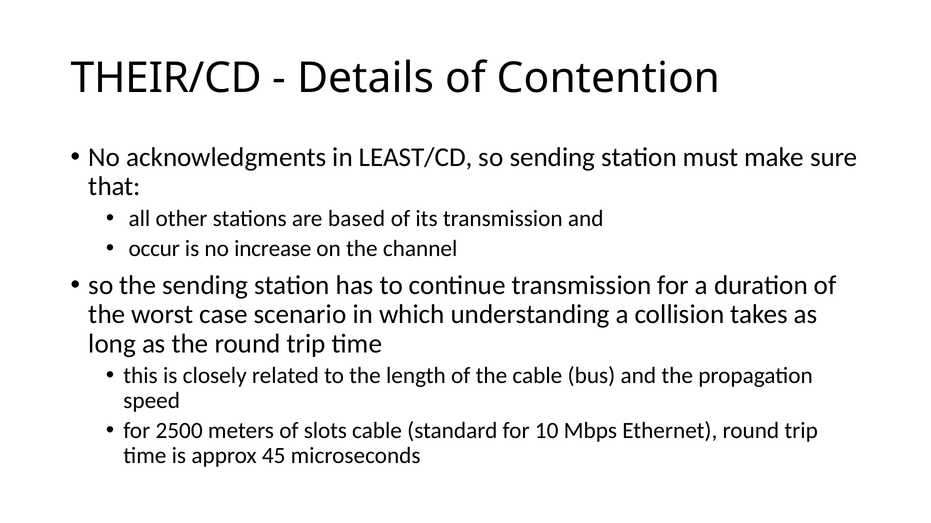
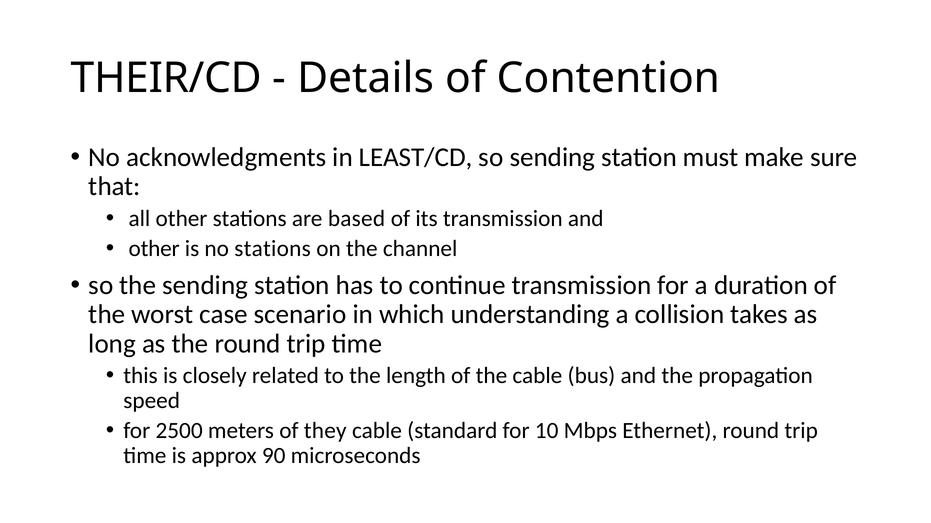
occur: occur -> other (154, 249)
no increase: increase -> stations (273, 249)
slots: slots -> they (325, 431)
45: 45 -> 90 (274, 456)
